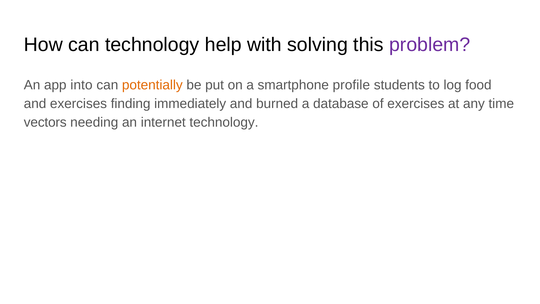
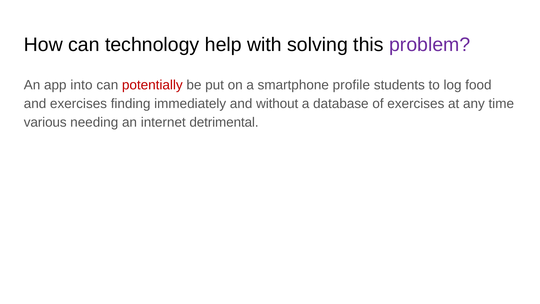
potentially colour: orange -> red (152, 85)
burned: burned -> without (277, 104)
vectors: vectors -> various (45, 122)
internet technology: technology -> detrimental (224, 122)
